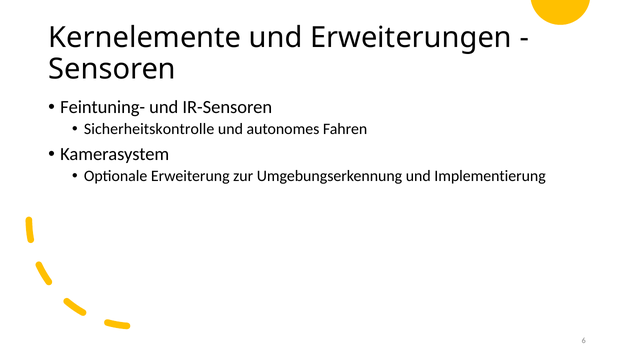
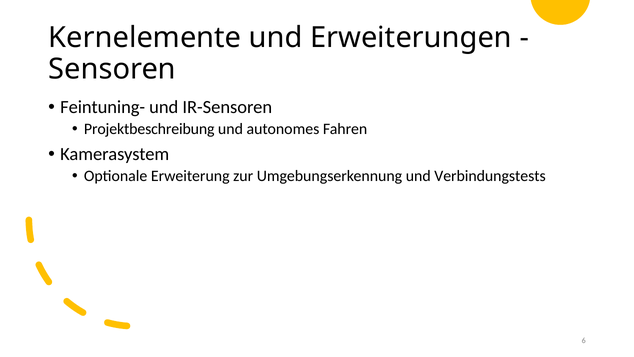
Sicherheitskontrolle: Sicherheitskontrolle -> Projektbeschreibung (149, 129)
Implementierung: Implementierung -> Verbindungstests (490, 176)
